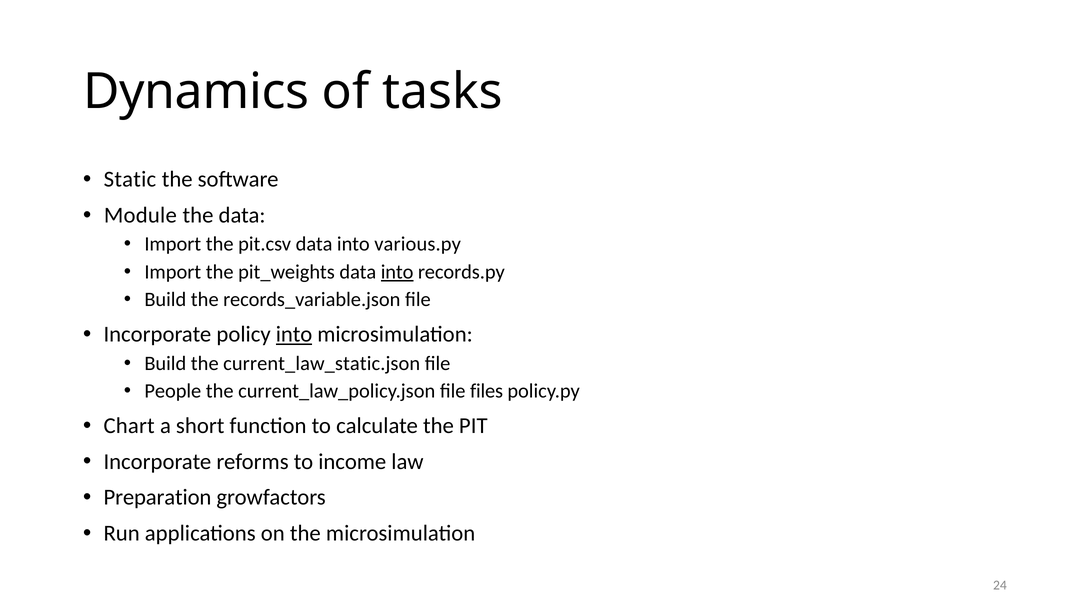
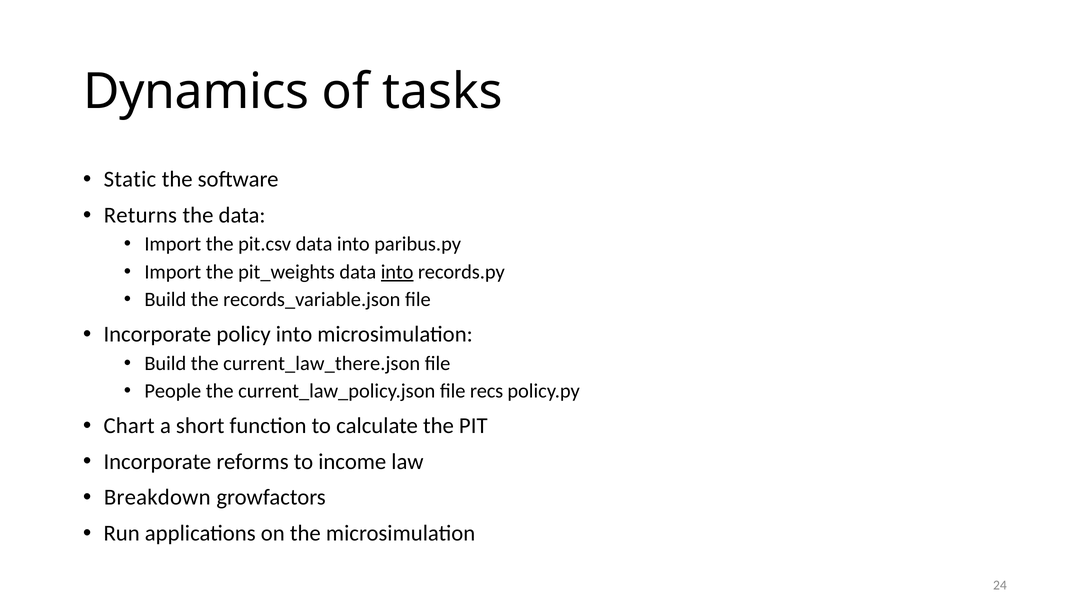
Module: Module -> Returns (140, 215)
various.py: various.py -> paribus.py (418, 244)
into underline: present -> none (294, 334)
current_law_static.json: current_law_static.json -> current_law_there.json (322, 363)
files: files -> recs (487, 391)
Preparation: Preparation -> Breakdown (157, 498)
